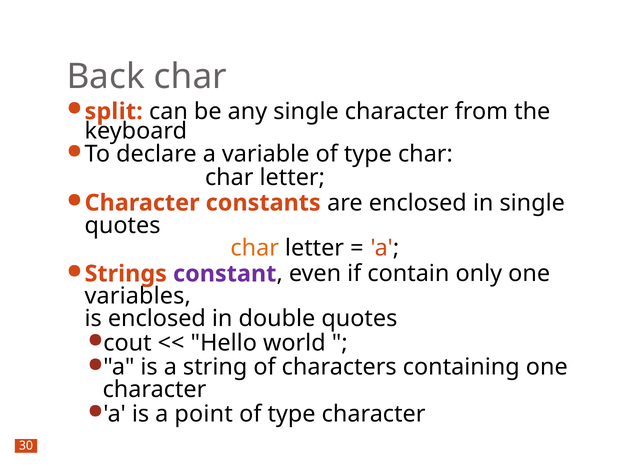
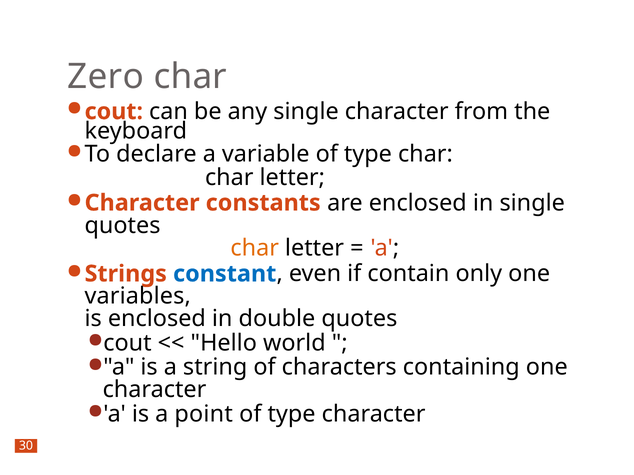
Back: Back -> Zero (106, 76)
split: split -> cout (114, 112)
constant colour: purple -> blue (225, 274)
